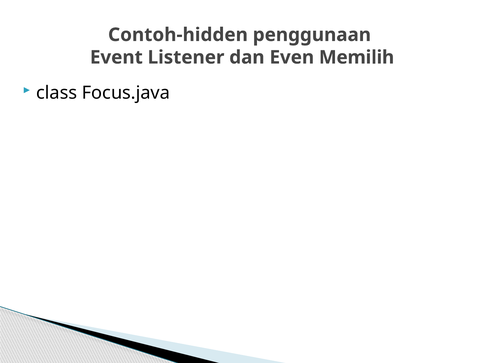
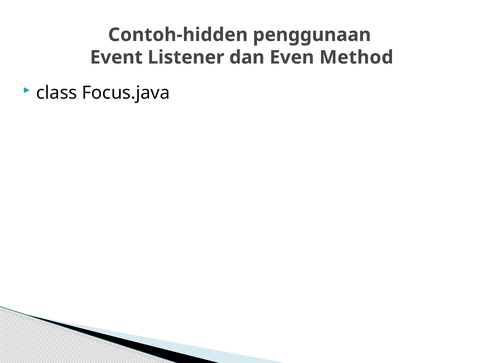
Memilih: Memilih -> Method (356, 57)
